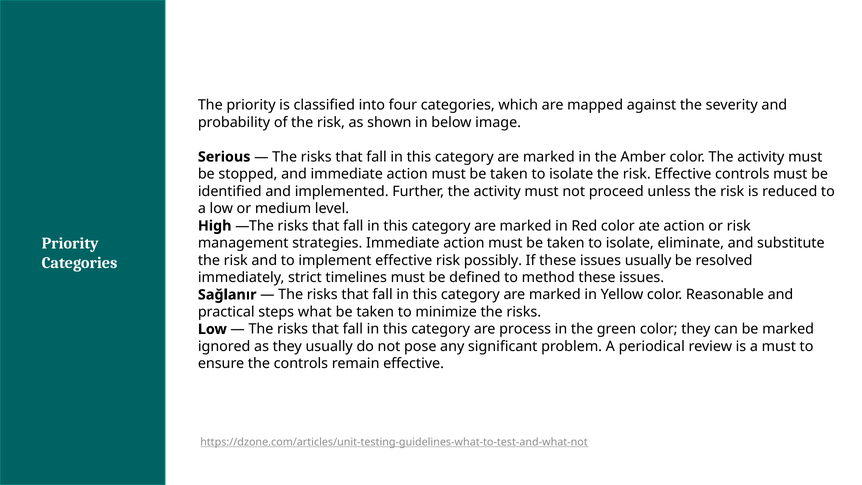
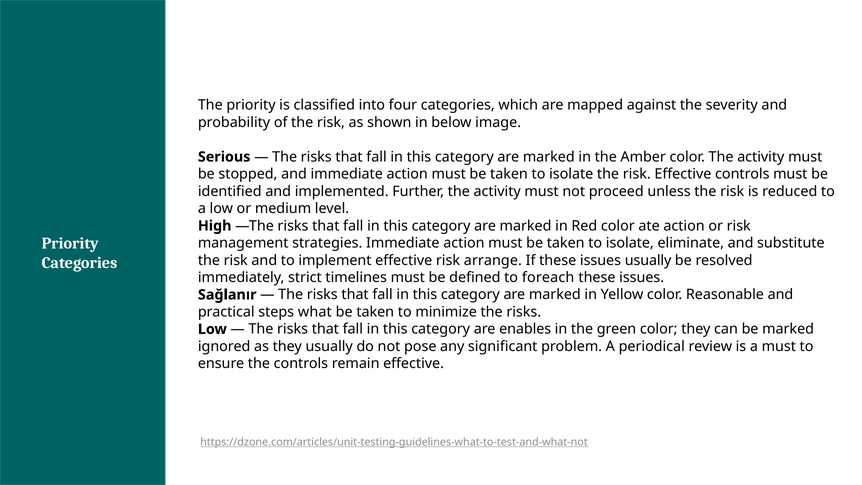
possibly: possibly -> arrange (493, 260)
method: method -> foreach (548, 277)
process: process -> enables (525, 329)
